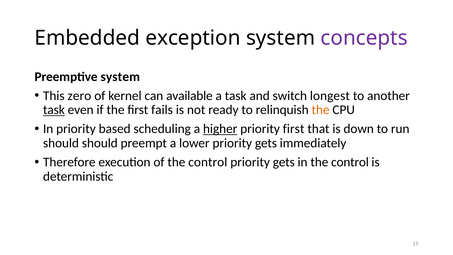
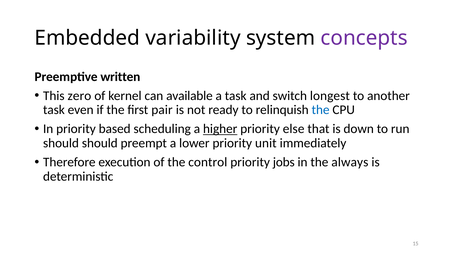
exception: exception -> variability (193, 38)
Preemptive system: system -> written (120, 77)
task underline: present -> none (54, 110)
fails: fails -> pair (162, 110)
the colour: orange -> blue (321, 110)
priority first: first -> else (294, 129)
lower priority gets: gets -> unit (266, 143)
gets: gets -> jobs (284, 162)
in the control: control -> always (350, 162)
